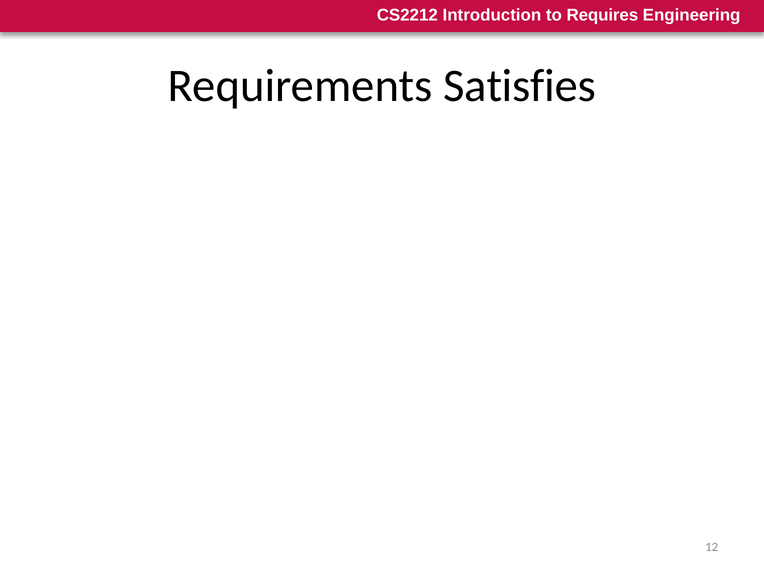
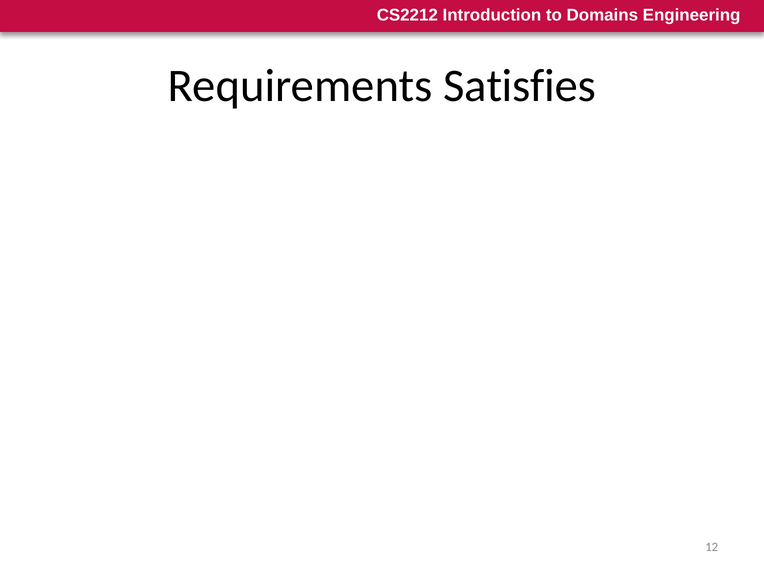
Requires: Requires -> Domains (602, 15)
